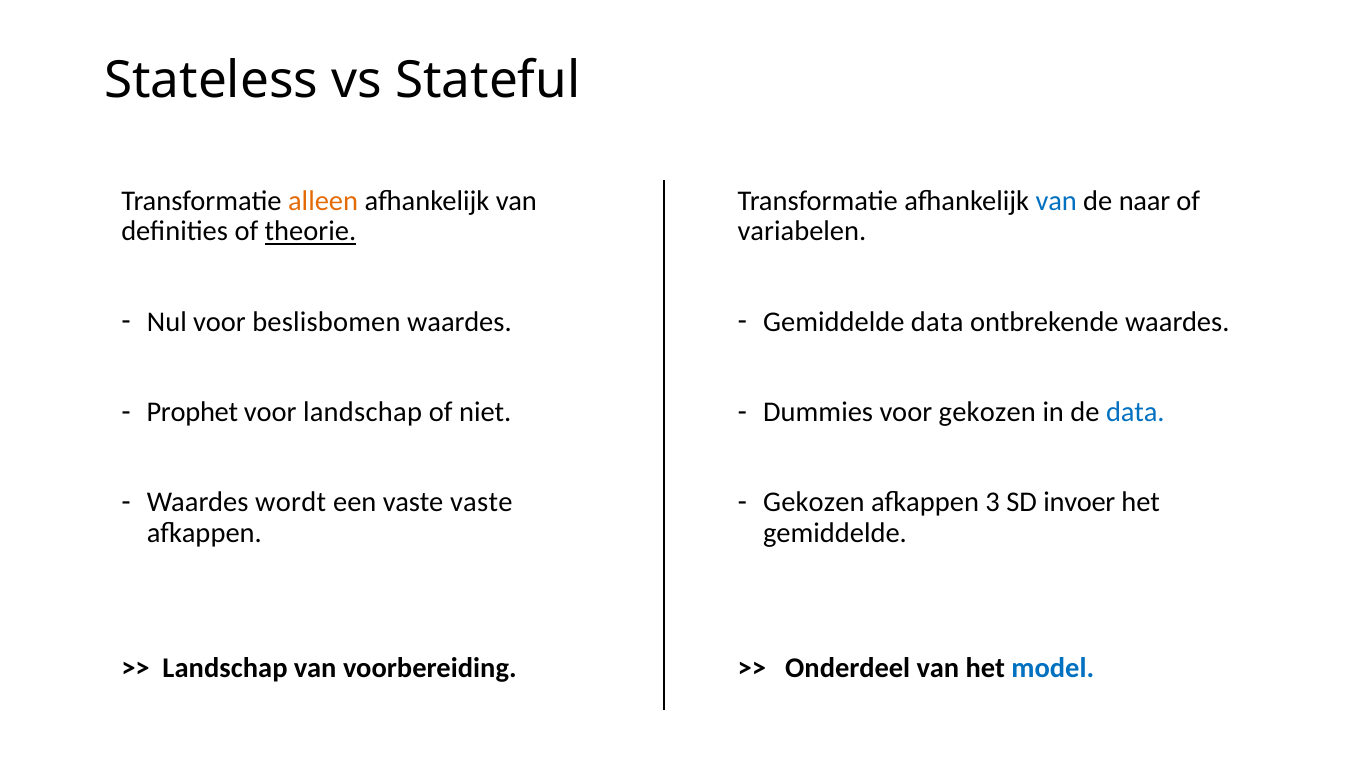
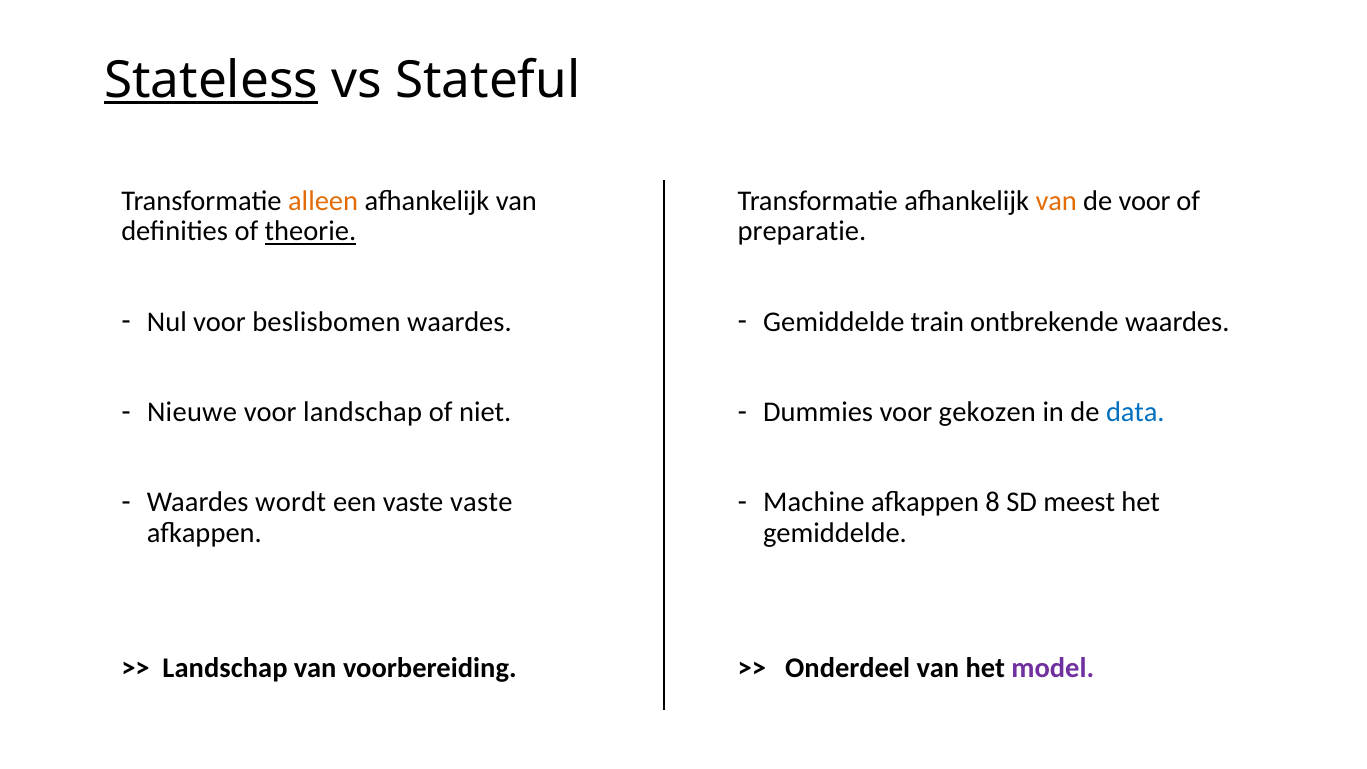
Stateless underline: none -> present (211, 81)
van colour: blue -> orange (1056, 201)
de naar: naar -> voor (1145, 201)
variabelen: variabelen -> preparatie (802, 232)
Gemiddelde data: data -> train (937, 322)
Prophet: Prophet -> Nieuwe (192, 412)
Gekozen: Gekozen -> Machine (814, 502)
3: 3 -> 8 (993, 502)
invoer: invoer -> meest (1079, 502)
model colour: blue -> purple (1053, 668)
